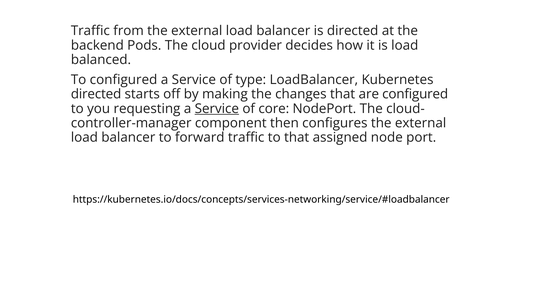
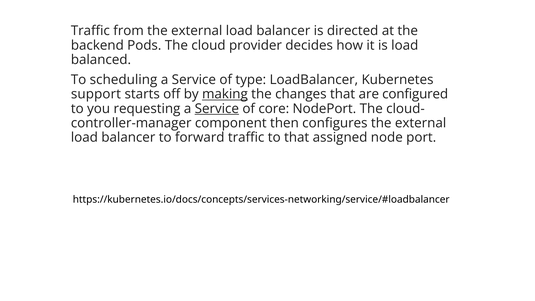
To configured: configured -> scheduling (124, 80)
directed: directed -> support (96, 94)
making underline: none -> present (225, 94)
